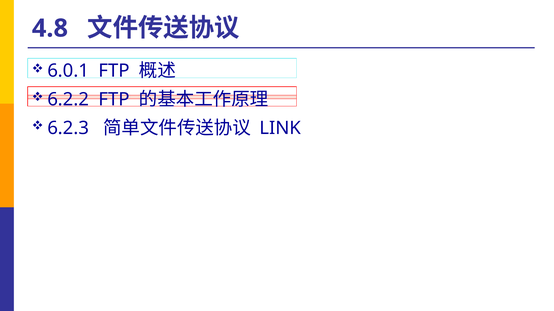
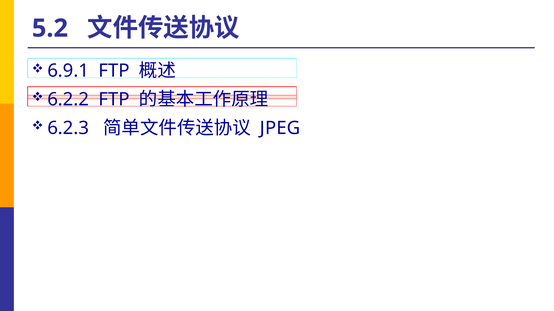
4.8: 4.8 -> 5.2 (50, 28)
6.0.1: 6.0.1 -> 6.9.1 (68, 71)
LINK: LINK -> JPEG (280, 128)
